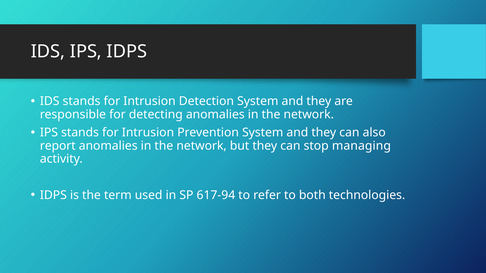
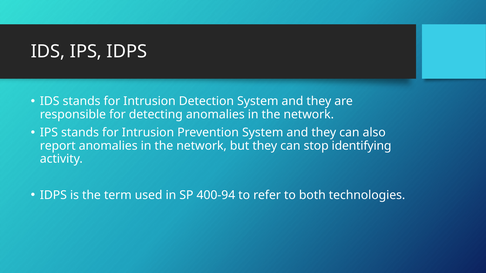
managing: managing -> identifying (362, 146)
617-94: 617-94 -> 400-94 (216, 195)
